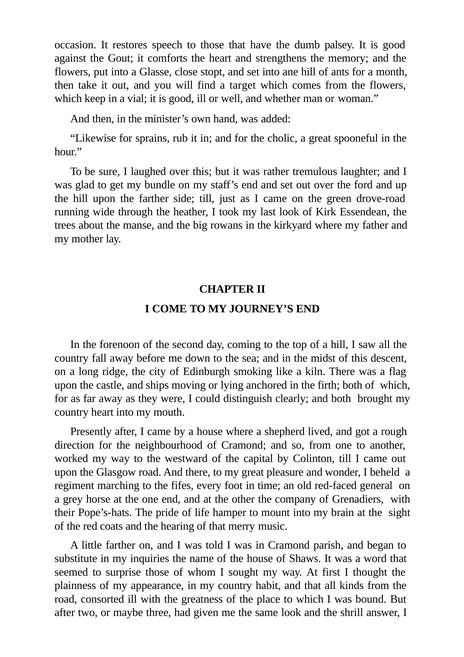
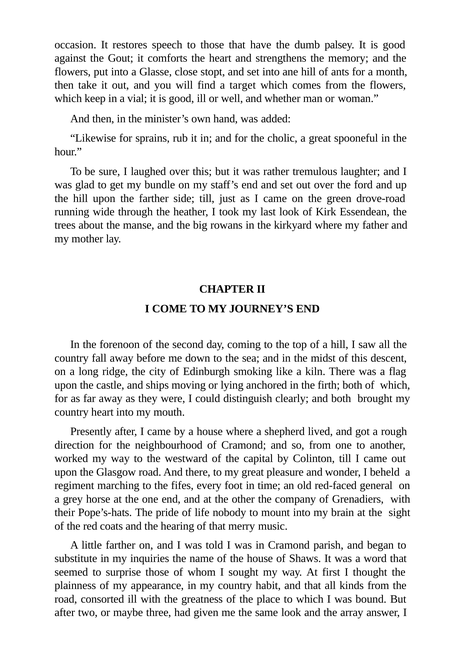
hamper: hamper -> nobody (229, 512)
shrill: shrill -> array (352, 612)
